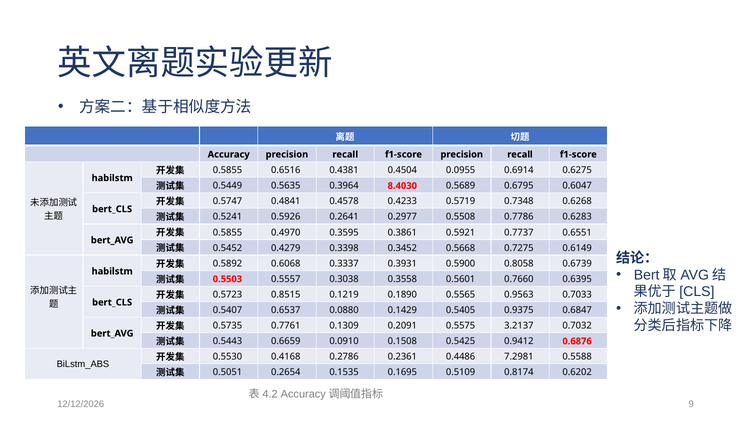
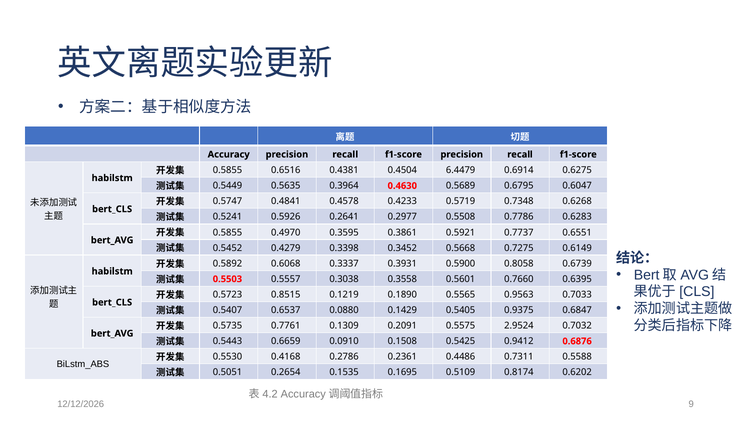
0.0955: 0.0955 -> 6.4479 (461, 170)
8.4030: 8.4030 -> 0.4630 (402, 186)
3.2137: 3.2137 -> 2.9524 (519, 325)
7.2981: 7.2981 -> 0.7311 (519, 356)
